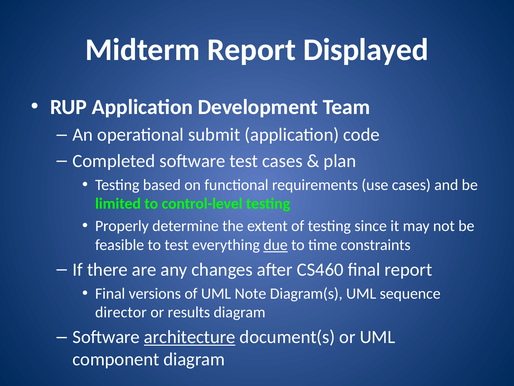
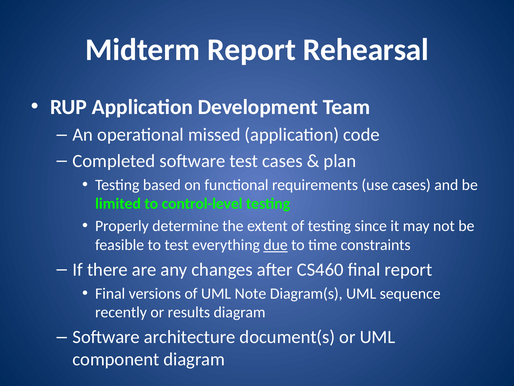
Displayed: Displayed -> Rehearsal (366, 50)
submit: submit -> missed (214, 135)
director: director -> recently (121, 312)
architecture underline: present -> none (190, 337)
